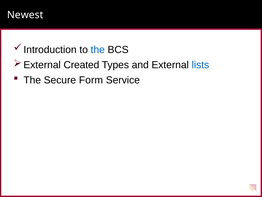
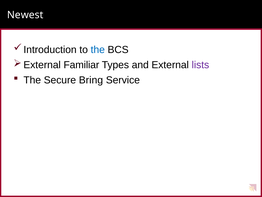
Created: Created -> Familiar (81, 65)
lists colour: blue -> purple (200, 65)
Form: Form -> Bring (91, 80)
